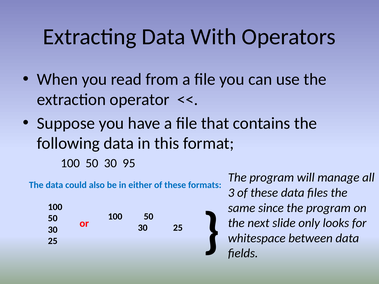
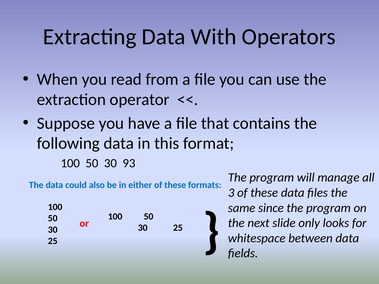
95: 95 -> 93 (129, 163)
